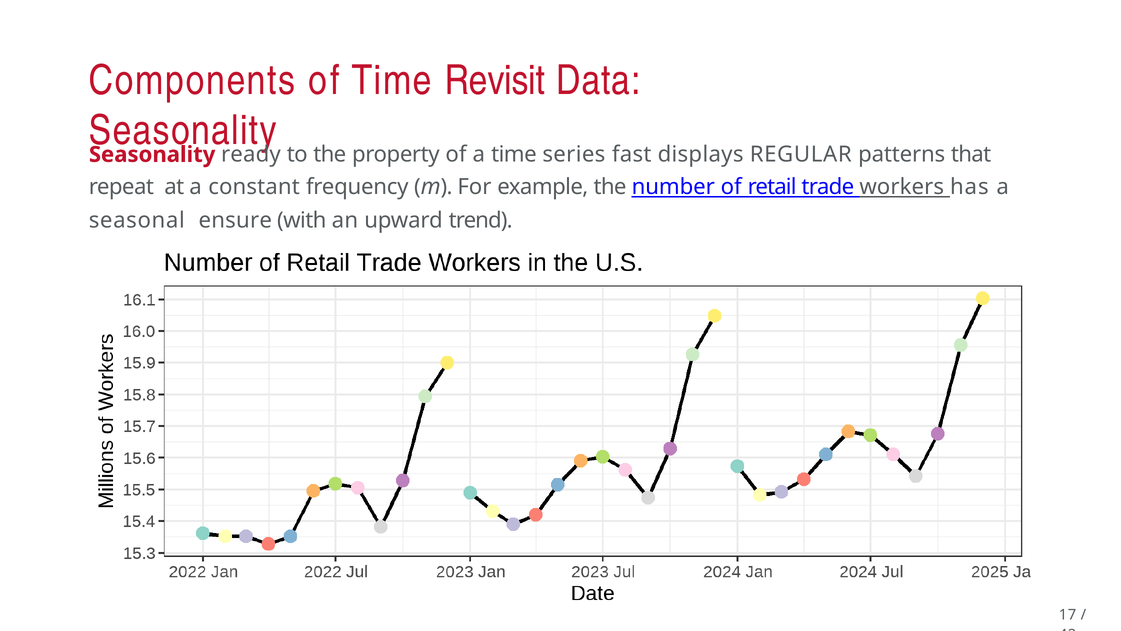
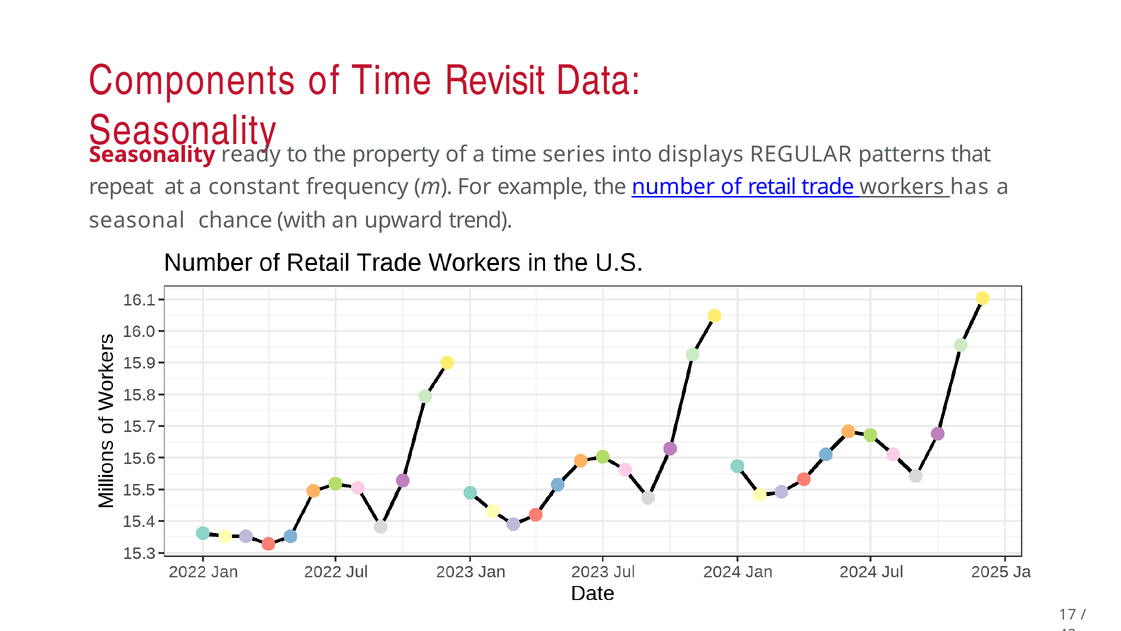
fast: fast -> into (632, 155)
ensure: ensure -> chance (235, 221)
